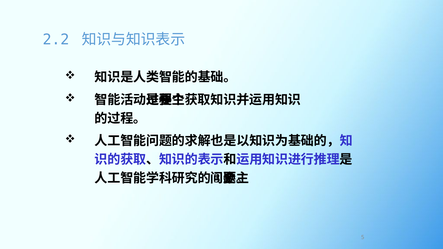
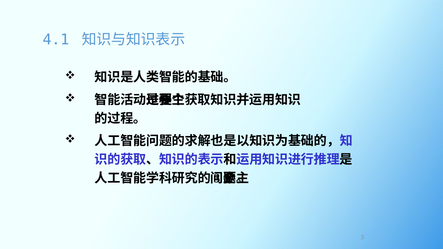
2.2: 2.2 -> 4.1 (56, 40)
